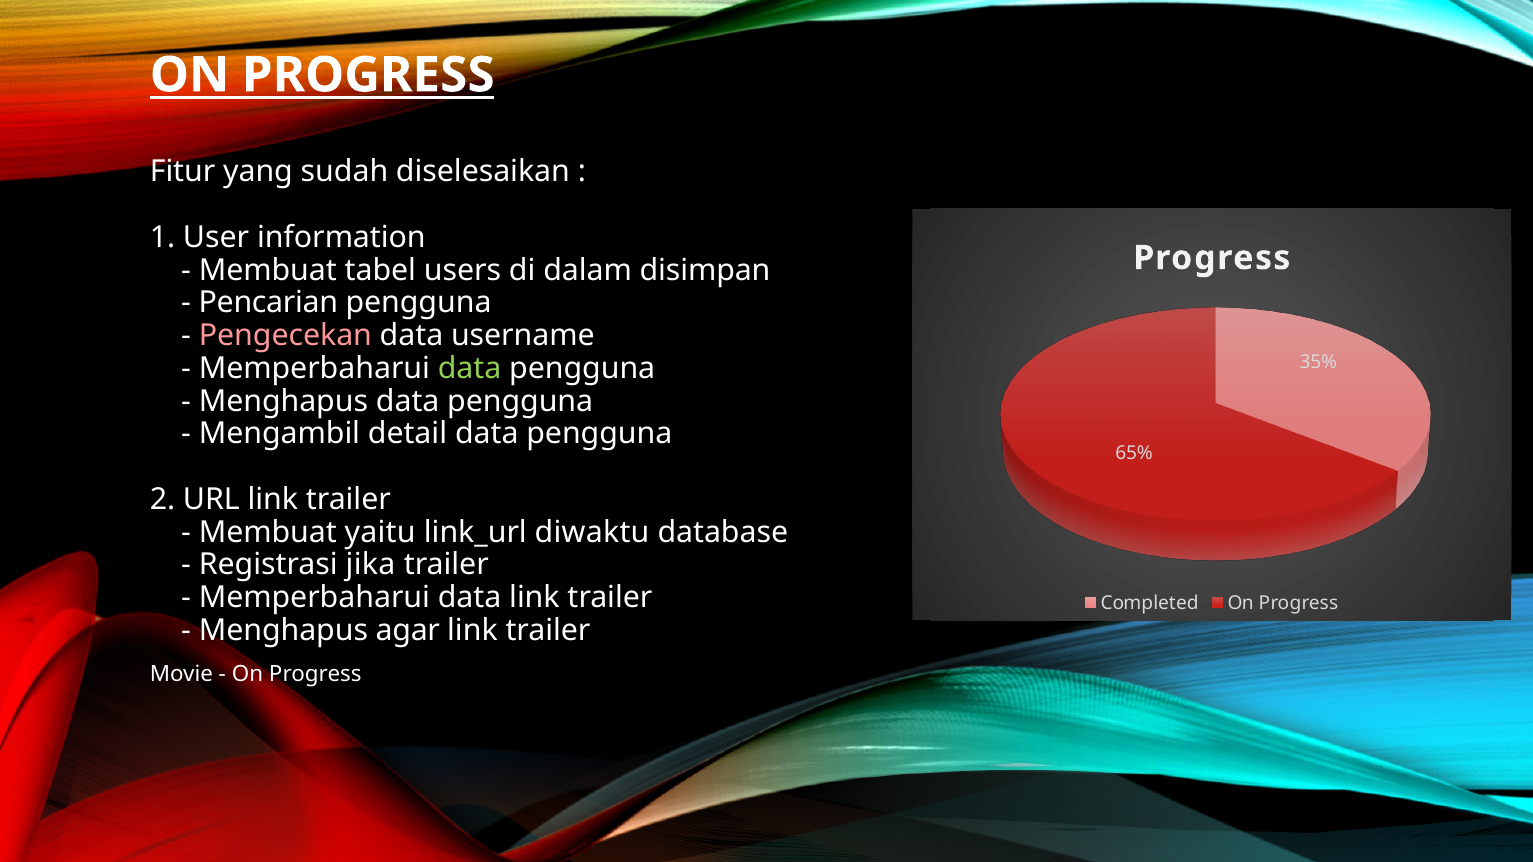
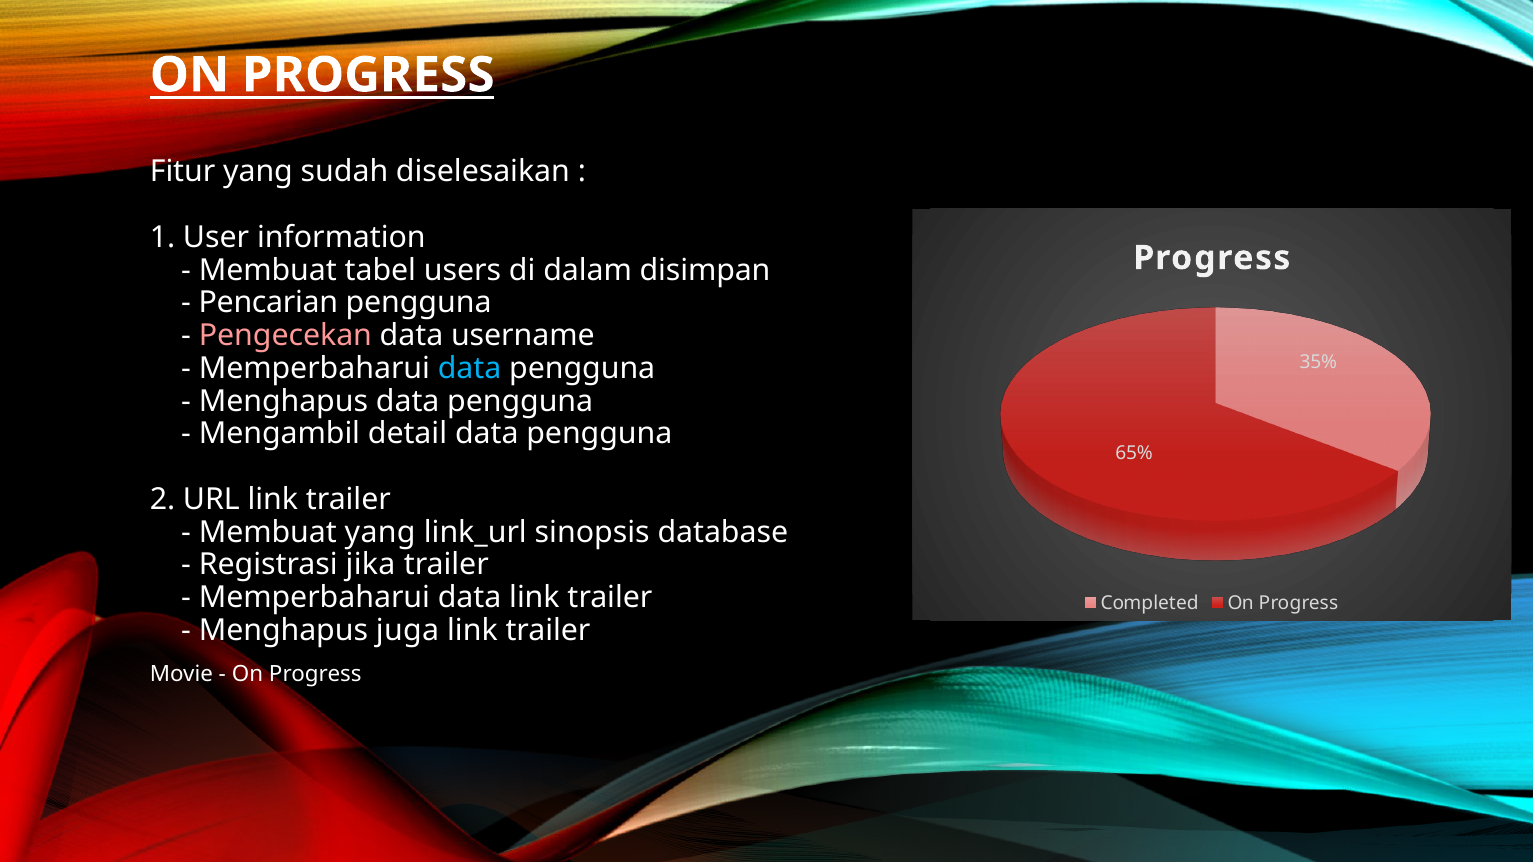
data colour: light green -> light blue (470, 369)
Membuat yaitu: yaitu -> yang (380, 532)
diwaktu: diwaktu -> sinopsis (592, 532)
agar: agar -> juga (408, 631)
